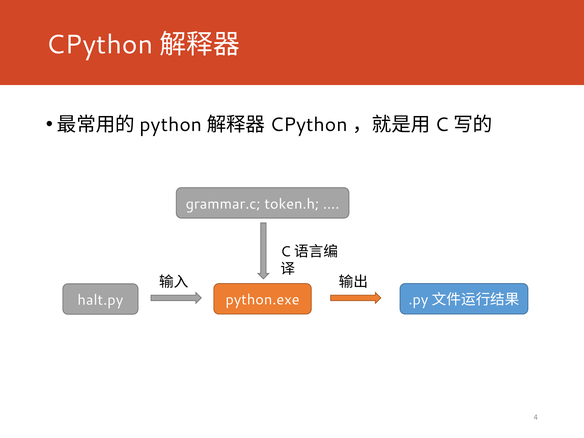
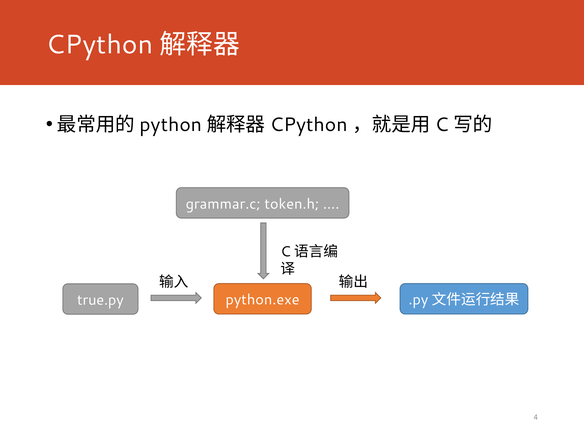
halt.py: halt.py -> true.py (100, 300)
